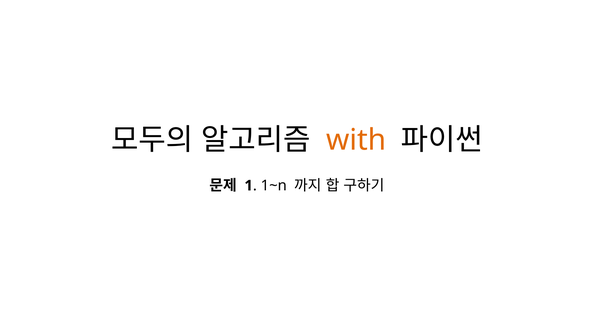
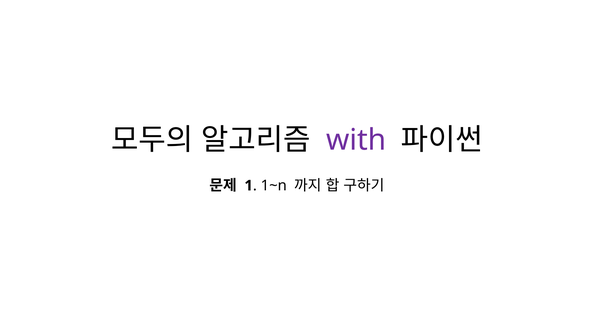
with colour: orange -> purple (356, 140)
